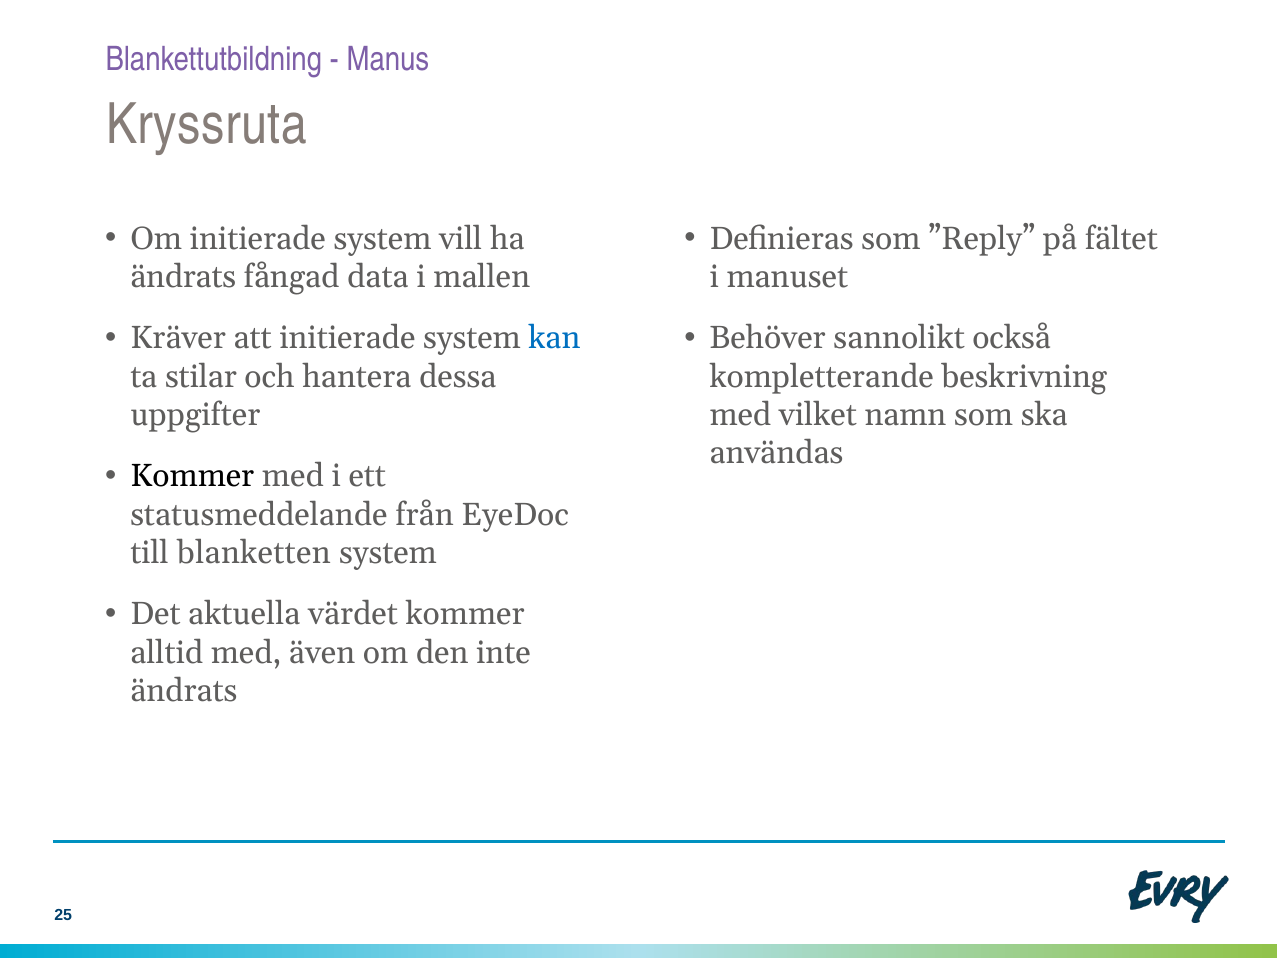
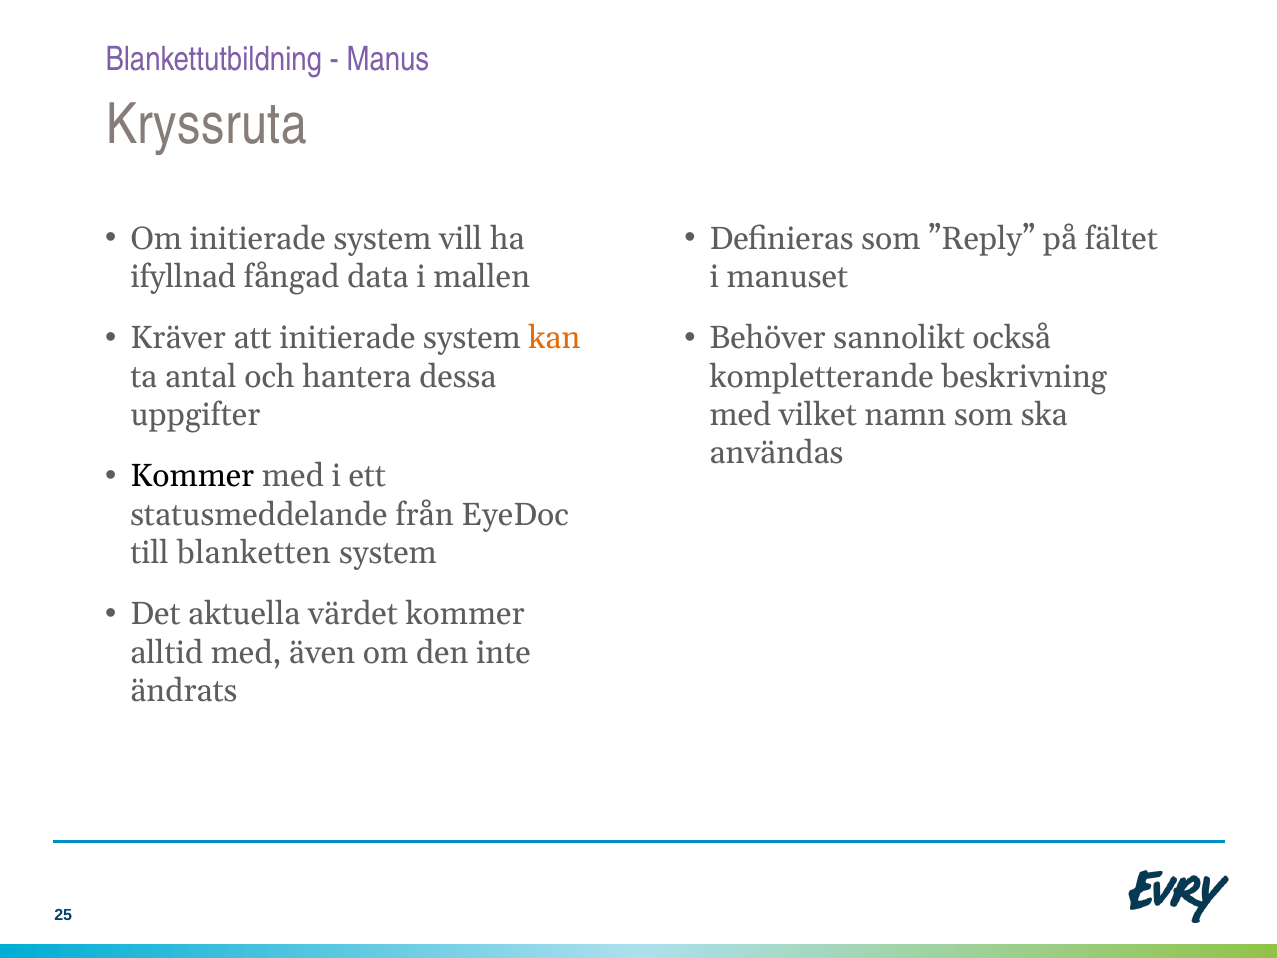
ändrats: ändrats -> ifyllnad (183, 277)
kan colour: blue -> orange (554, 338)
stilar: stilar -> antal (201, 377)
